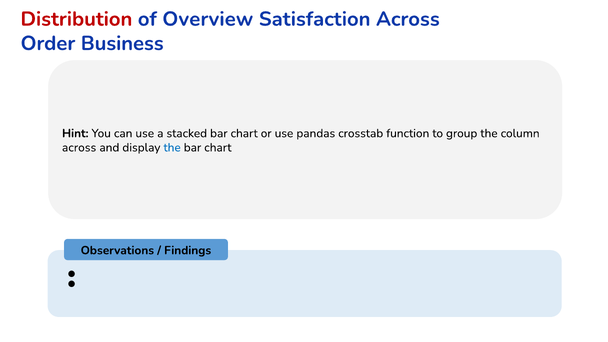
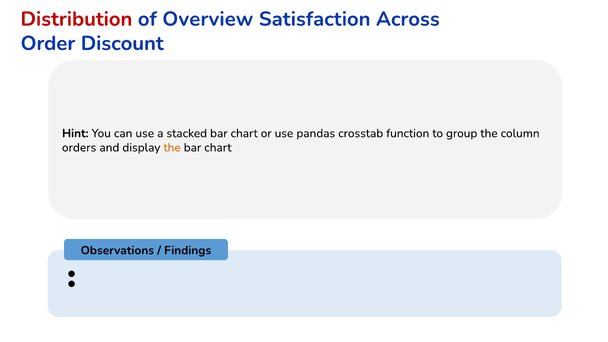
Business: Business -> Discount (122, 43)
across: across -> orders (79, 148)
the colour: blue -> orange (172, 148)
